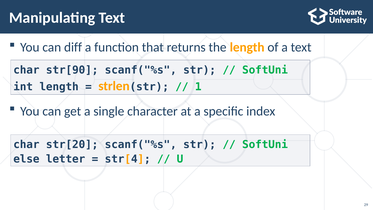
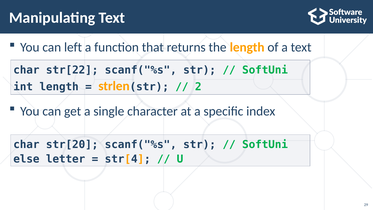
diff: diff -> left (73, 47)
str[90: str[90 -> str[22 (72, 70)
1: 1 -> 2 (198, 87)
